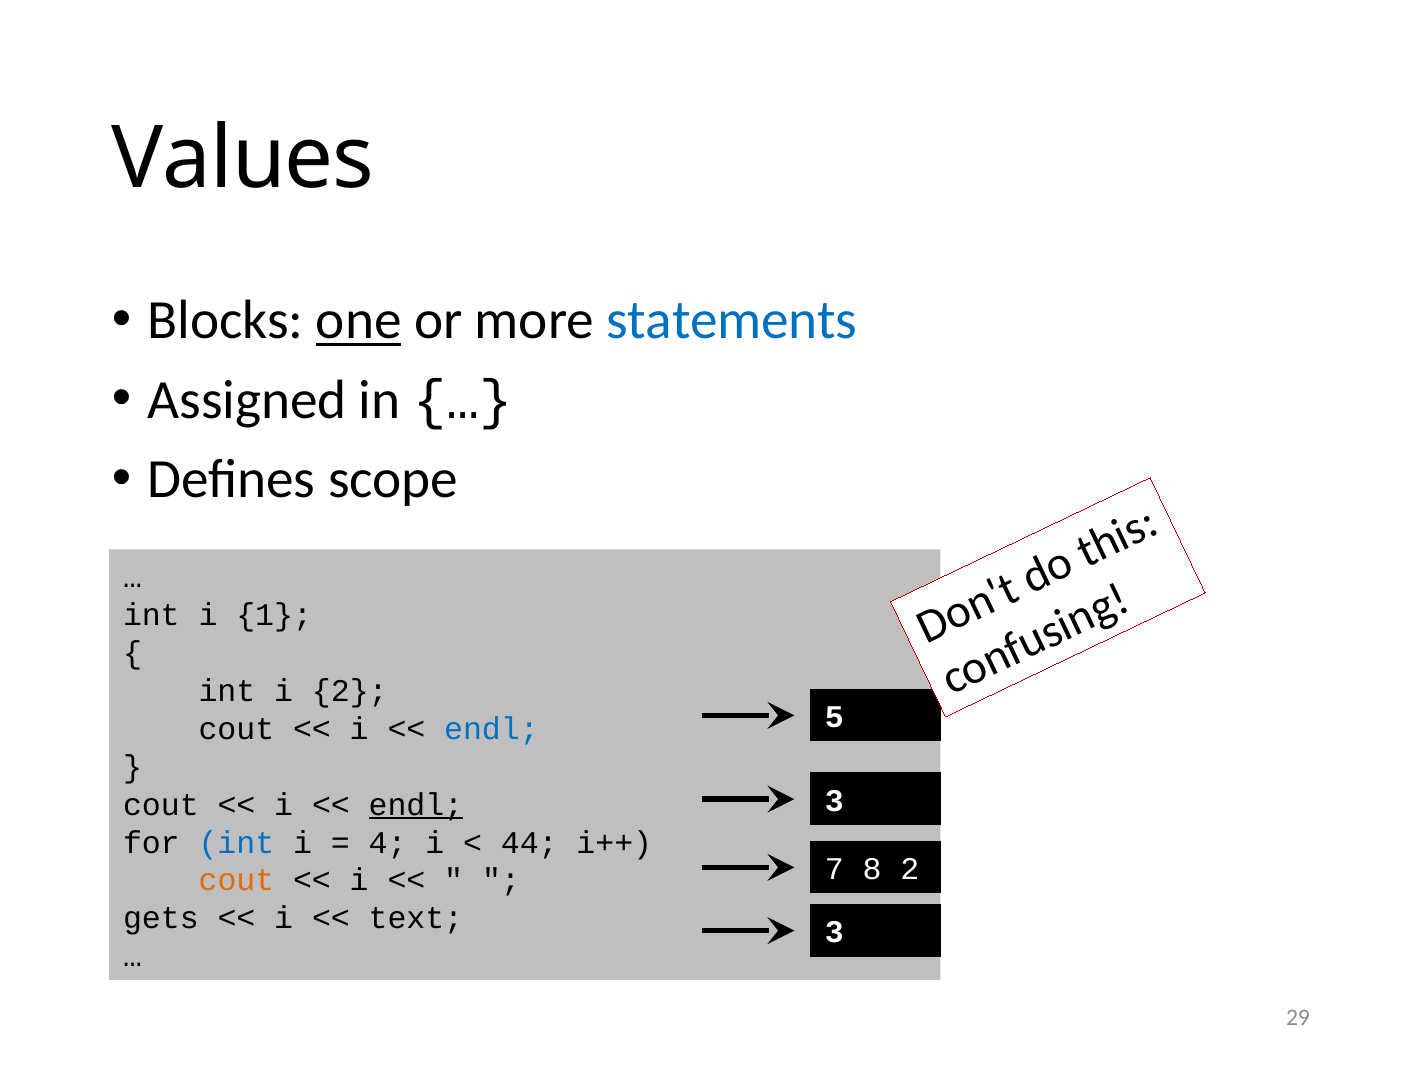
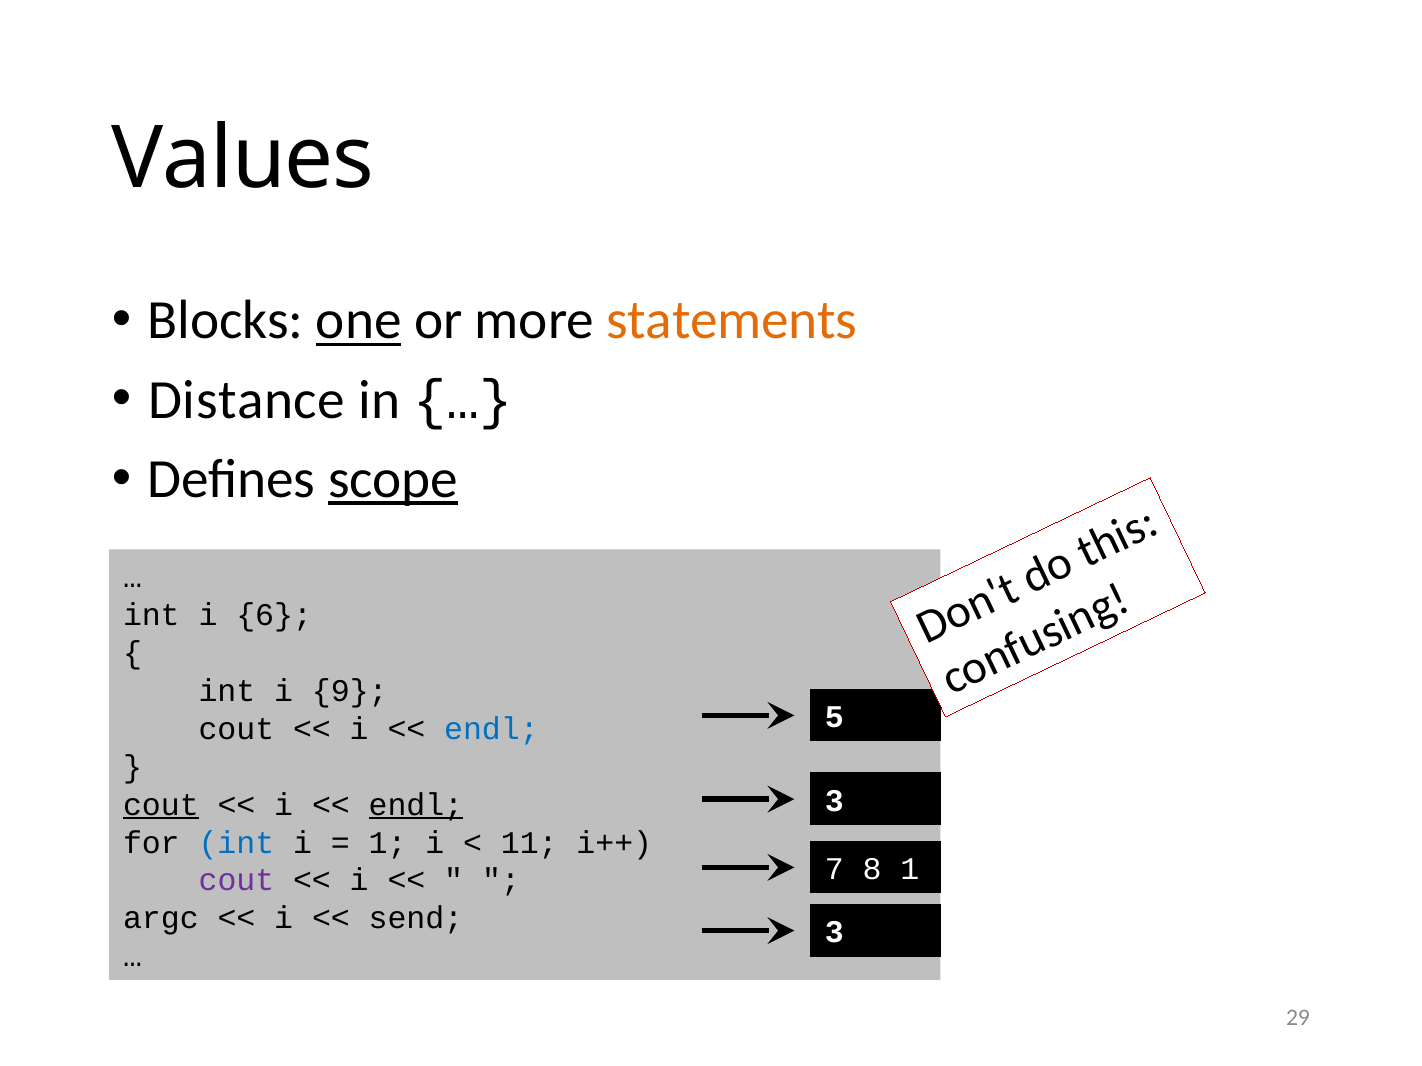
statements colour: blue -> orange (732, 321)
Assigned: Assigned -> Distance (247, 400)
scope underline: none -> present (393, 480)
1: 1 -> 6 (274, 616)
i 2: 2 -> 9 (350, 691)
cout underline: none -> present (161, 805)
4: 4 -> 1 (388, 843)
44: 44 -> 11 (529, 843)
8 2: 2 -> 1 (910, 870)
cout colour: orange -> purple (236, 881)
gets: gets -> argc (161, 919)
text: text -> send (416, 919)
